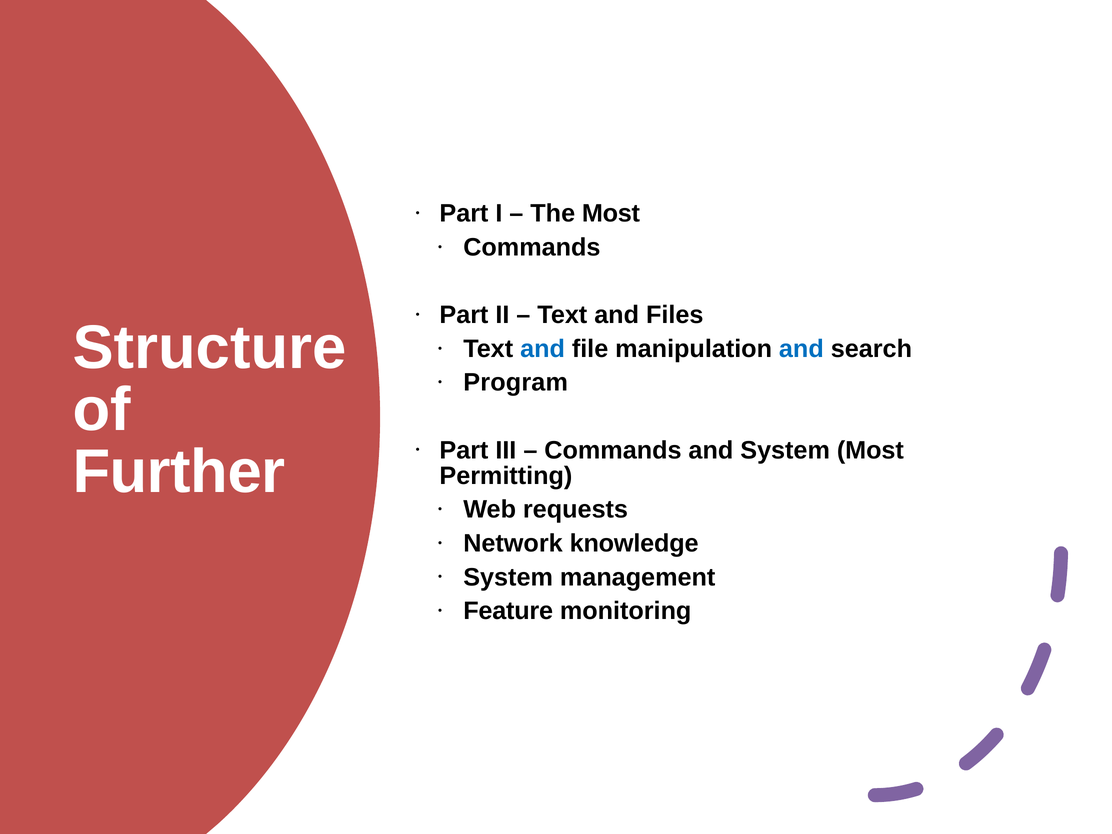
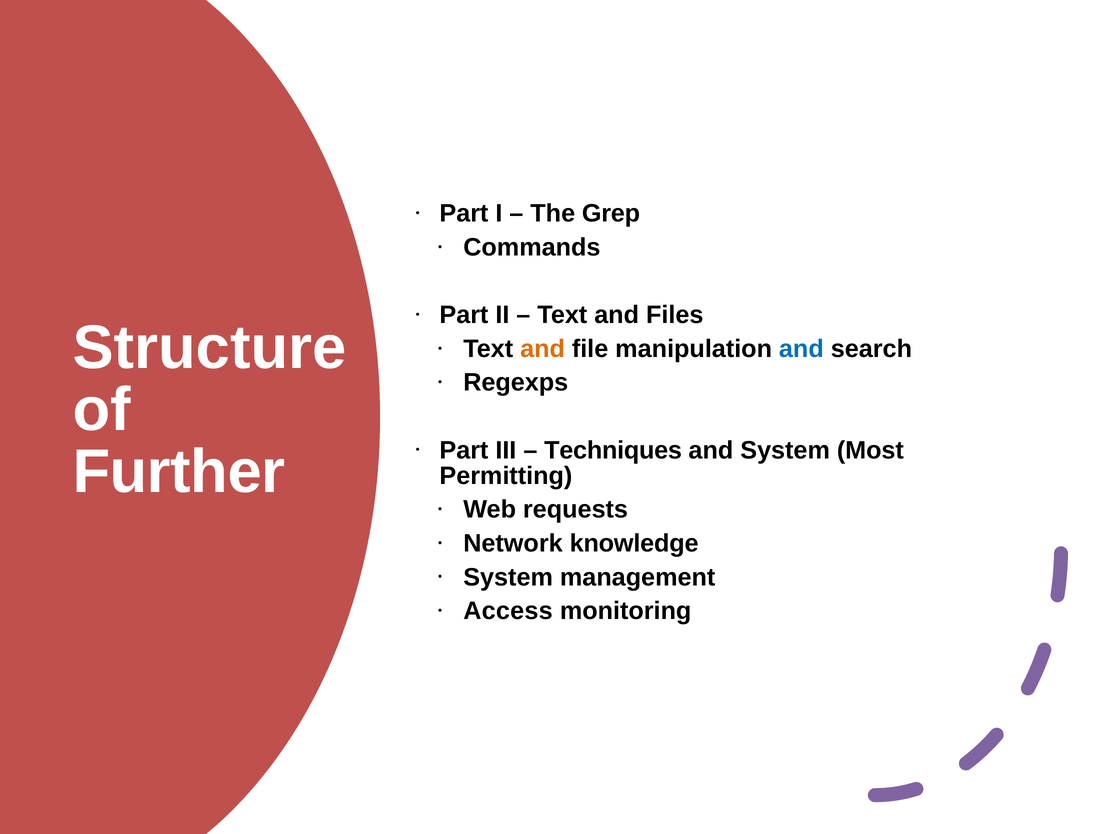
The Most: Most -> Grep (611, 213)
and colour: blue -> orange (543, 349)
Program: Program -> Regexps (516, 383)
Commands: Commands -> Techniques (613, 450)
Feature: Feature -> Access (508, 611)
